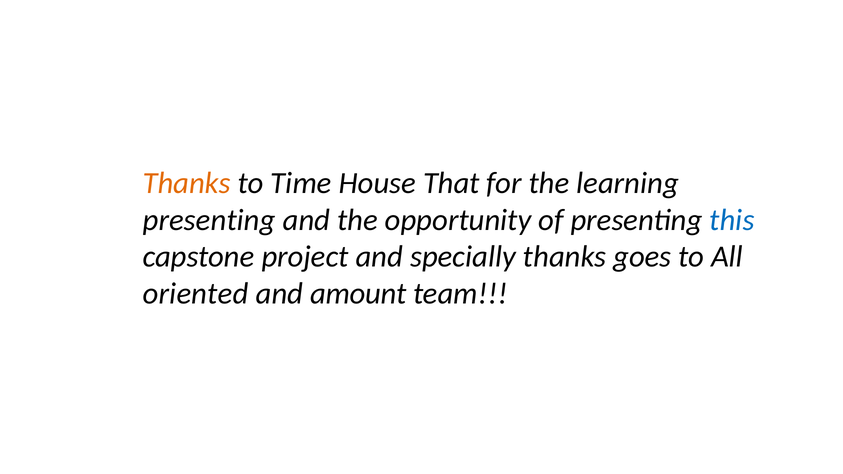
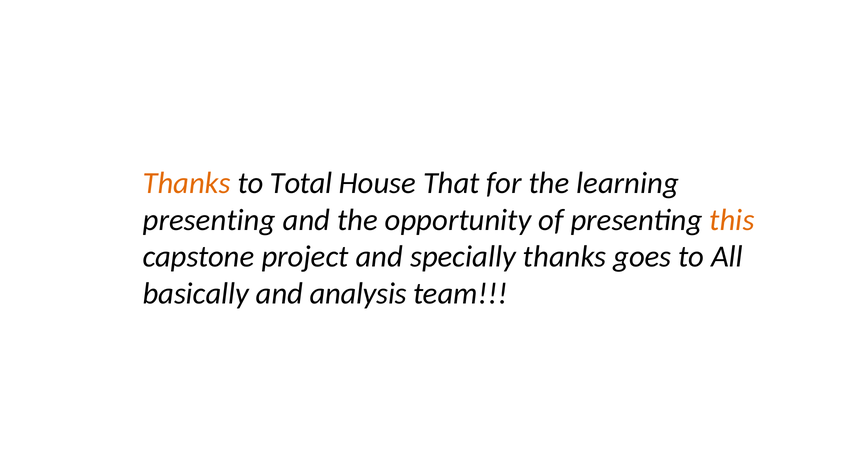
Time: Time -> Total (301, 183)
this colour: blue -> orange (732, 220)
oriented: oriented -> basically (196, 294)
amount: amount -> analysis (358, 294)
